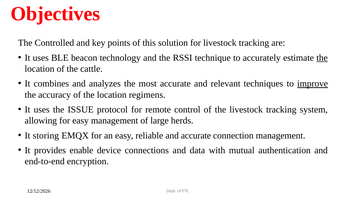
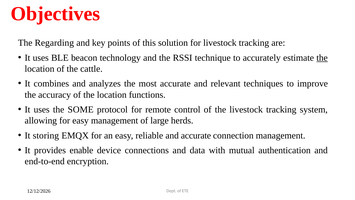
Controlled: Controlled -> Regarding (54, 43)
improve underline: present -> none (313, 84)
regimens: regimens -> functions (147, 95)
ISSUE: ISSUE -> SOME (81, 109)
